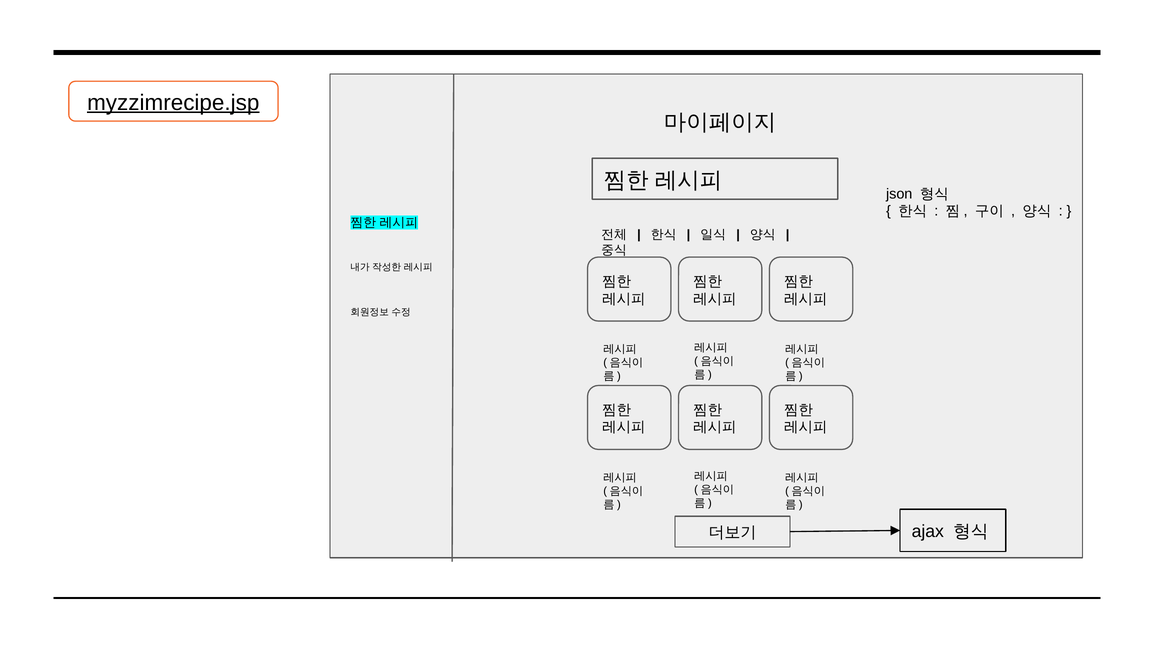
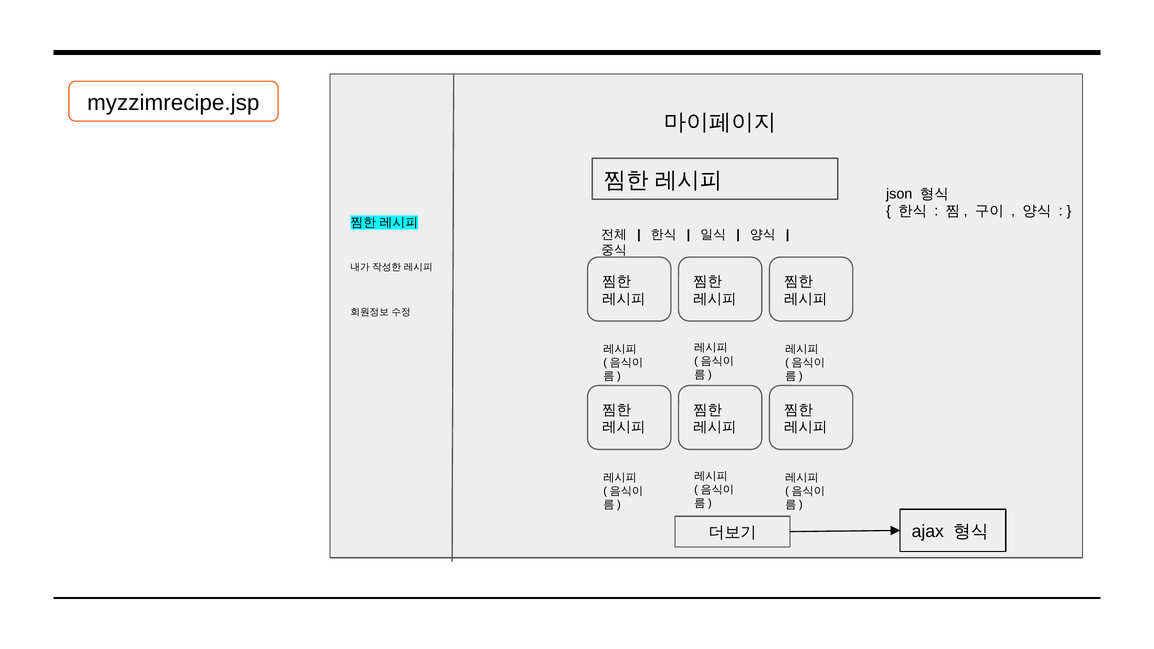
myzzimrecipe.jsp underline: present -> none (173, 103)
